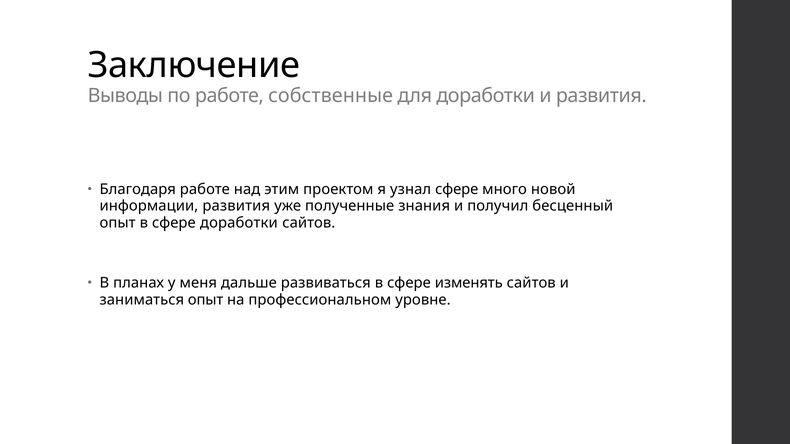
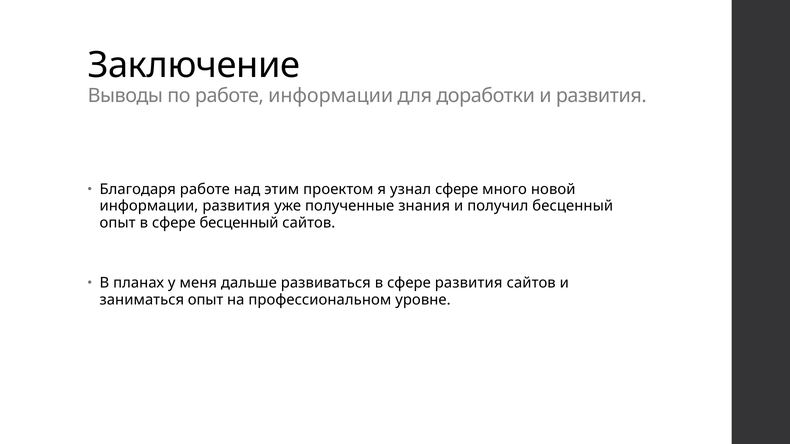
работе собственные: собственные -> информации (331, 96)
сфере доработки: доработки -> бесценный (239, 223)
сфере изменять: изменять -> развития (469, 283)
